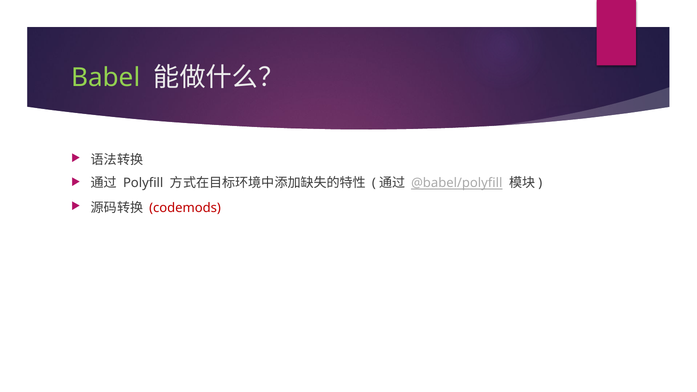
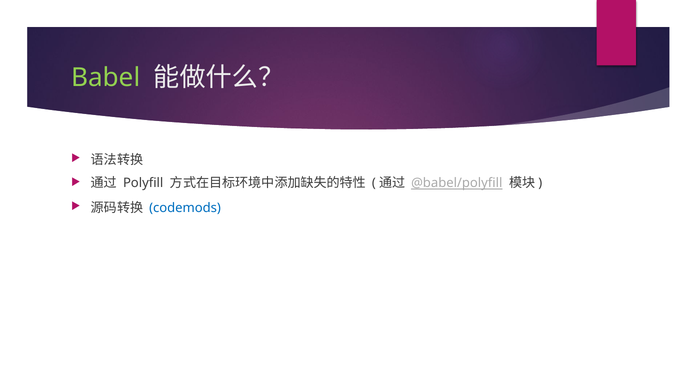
codemods colour: red -> blue (185, 208)
